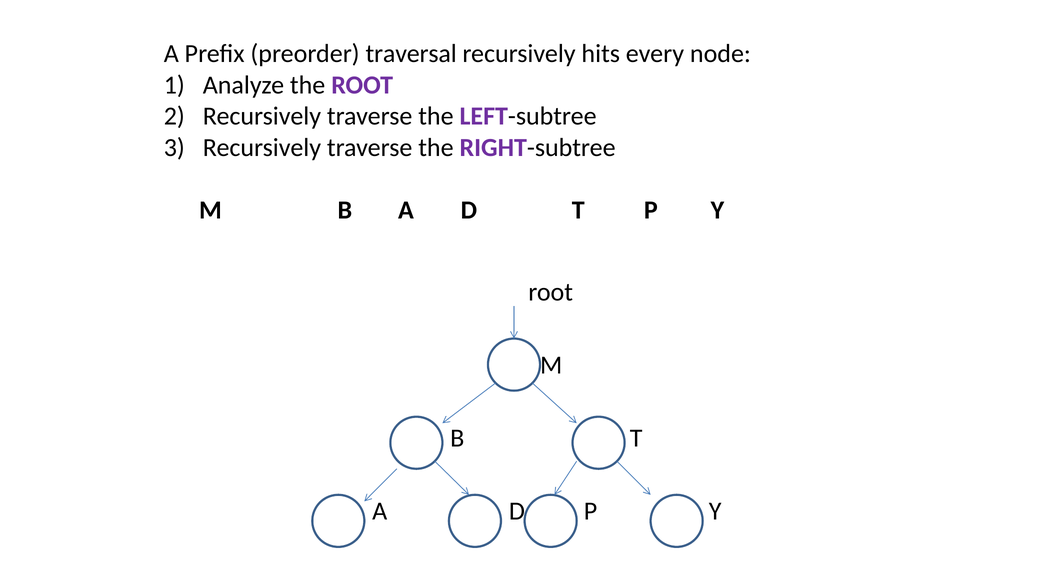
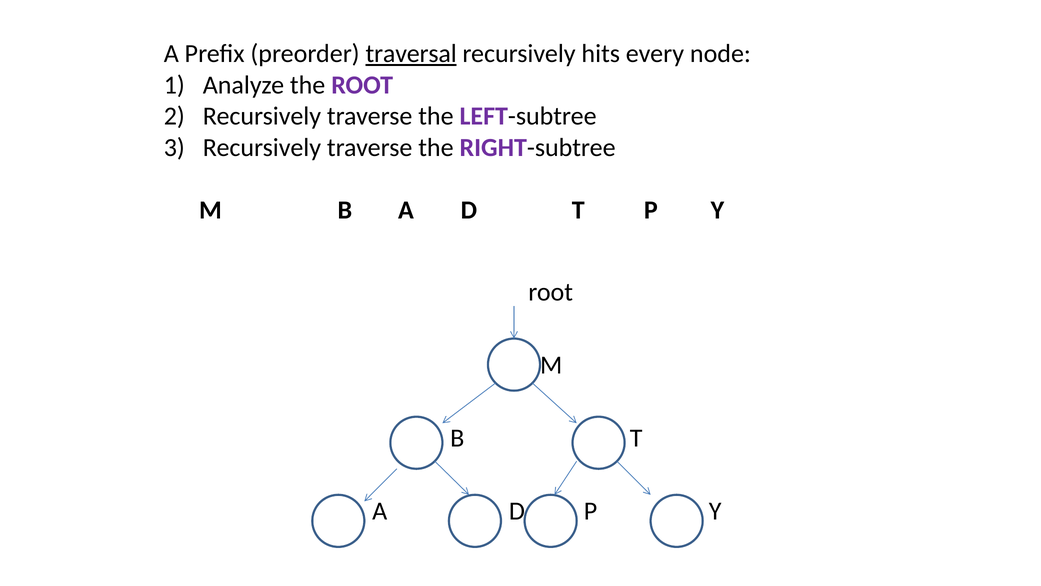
traversal underline: none -> present (411, 54)
